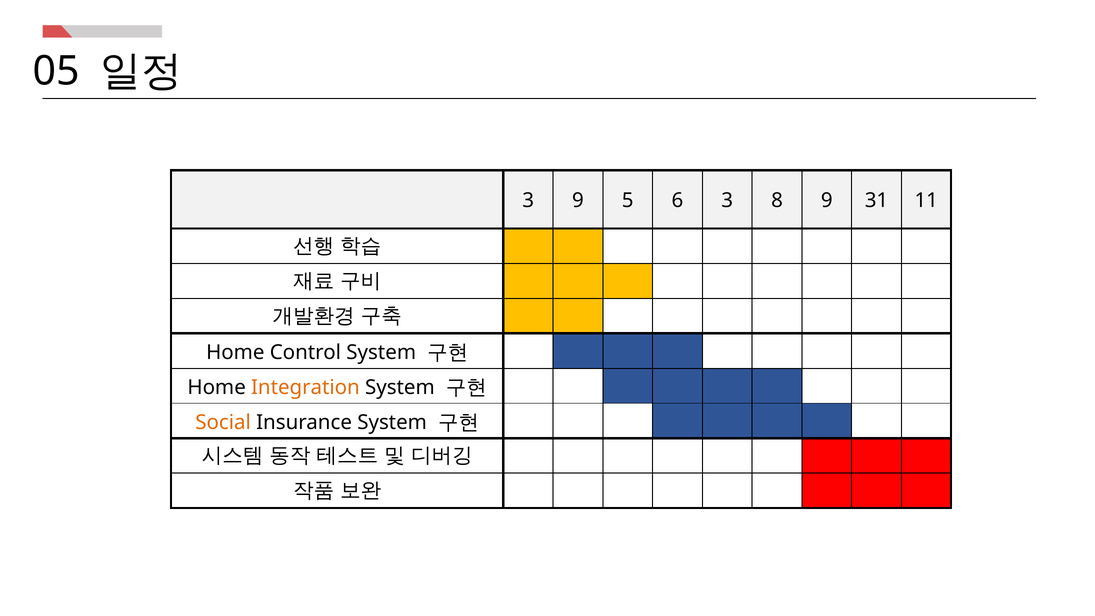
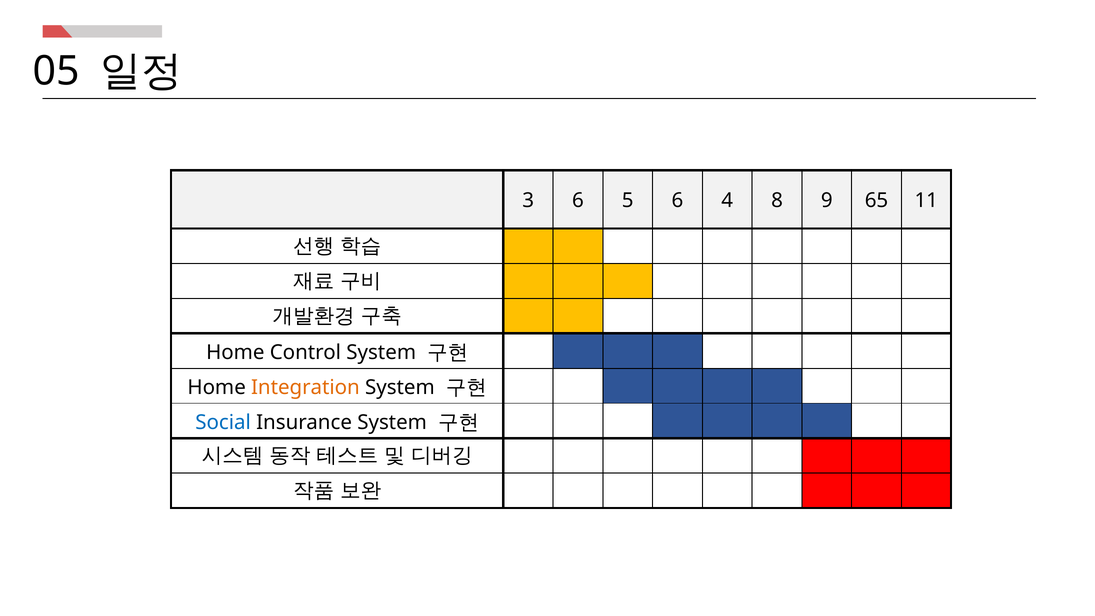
3 9: 9 -> 6 (578, 200)
6 3: 3 -> 4 (727, 200)
31: 31 -> 65 (876, 200)
Social colour: orange -> blue (223, 422)
